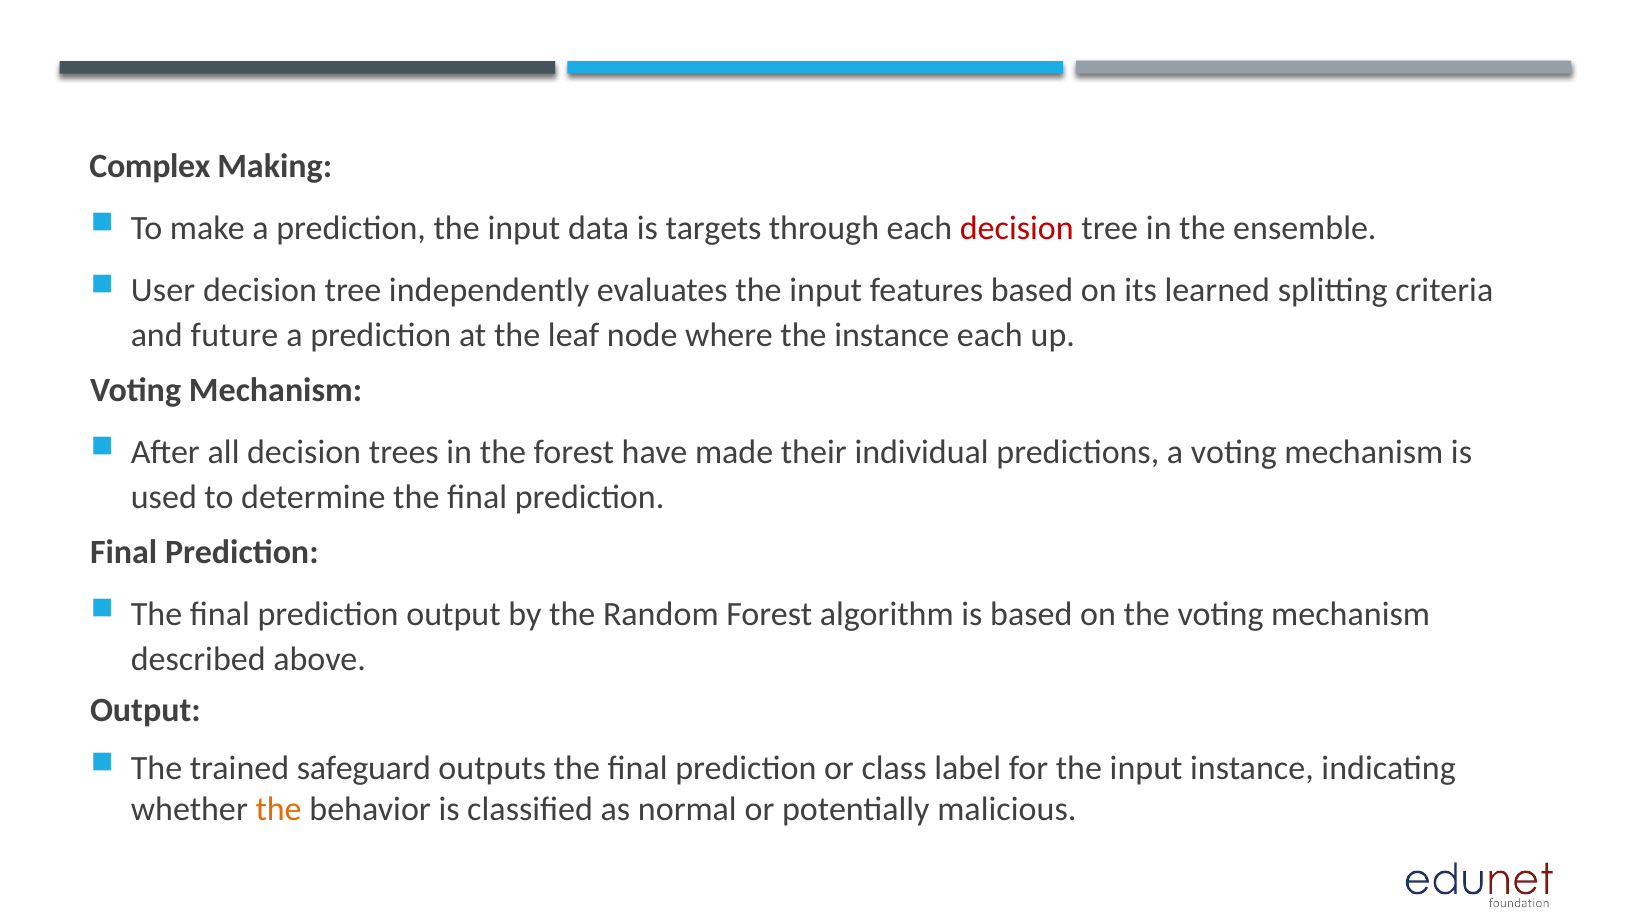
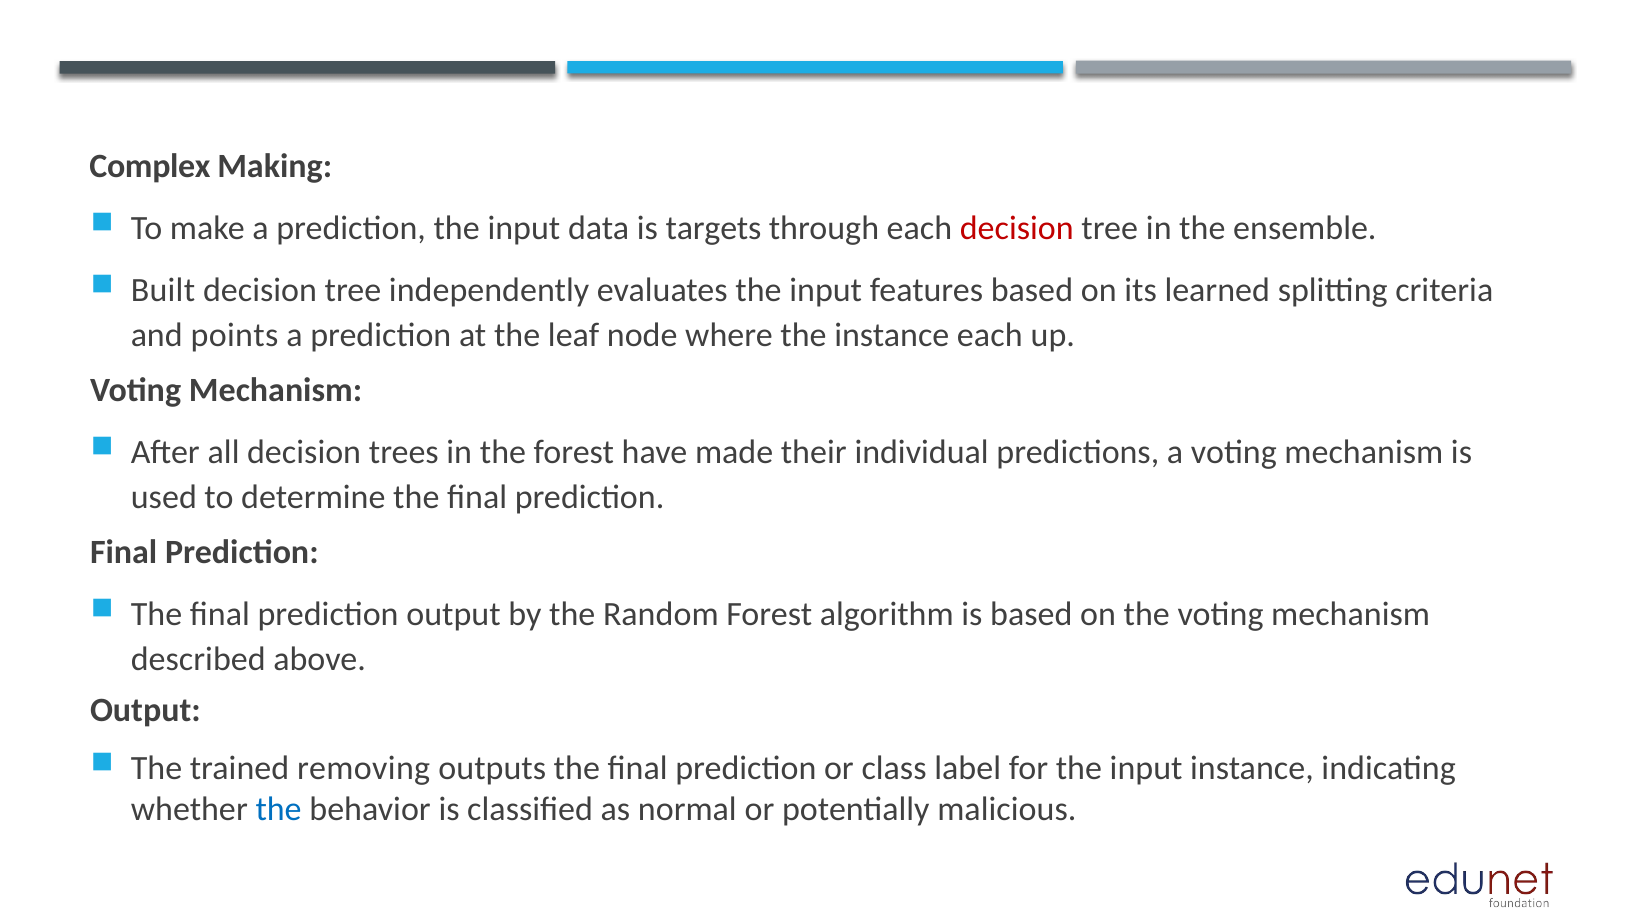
User: User -> Built (163, 290)
future: future -> points (234, 335)
safeguard: safeguard -> removing (364, 769)
the colour: orange -> blue (279, 809)
